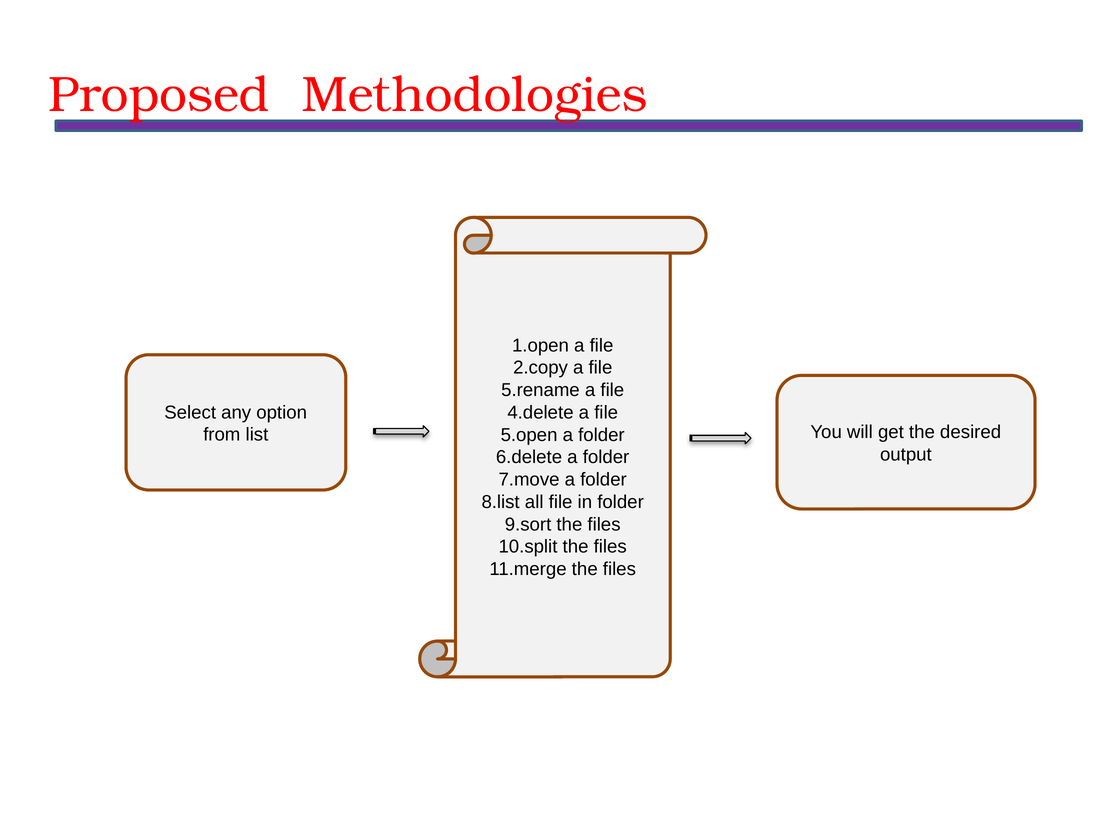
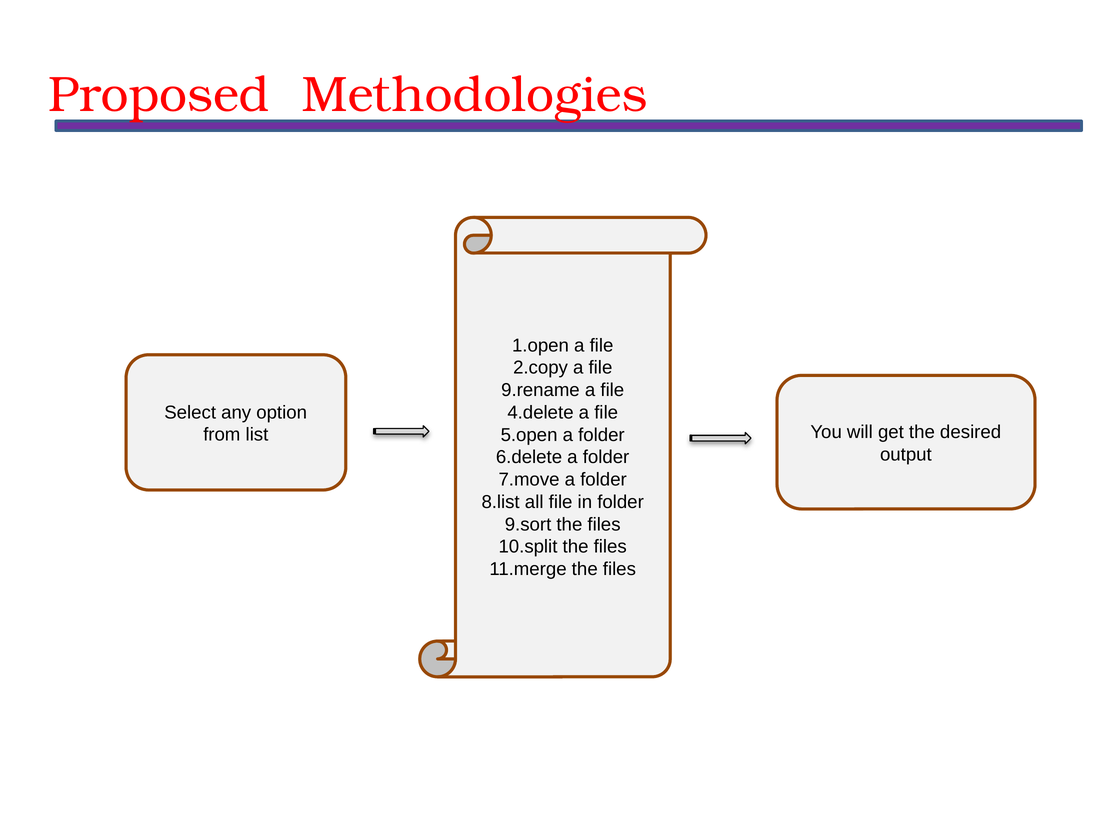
5.rename: 5.rename -> 9.rename (540, 390)
